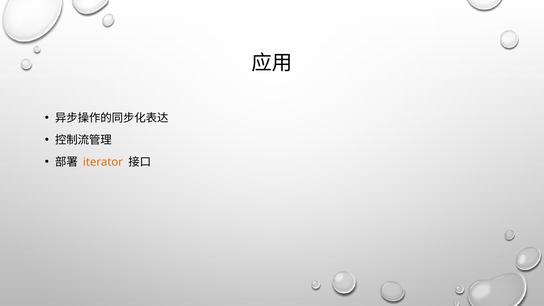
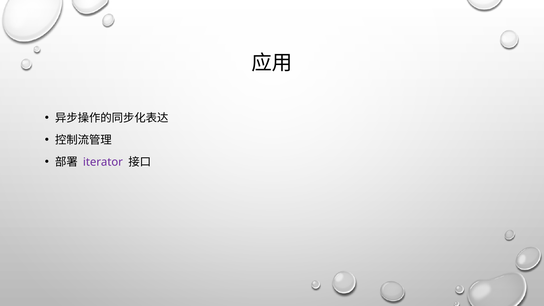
iterator colour: orange -> purple (103, 162)
